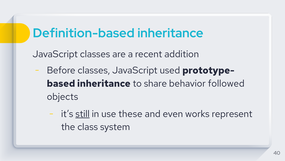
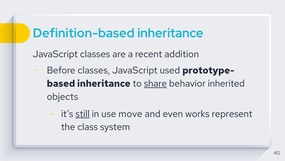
share underline: none -> present (155, 83)
followed: followed -> inherited (226, 83)
these: these -> move (130, 113)
